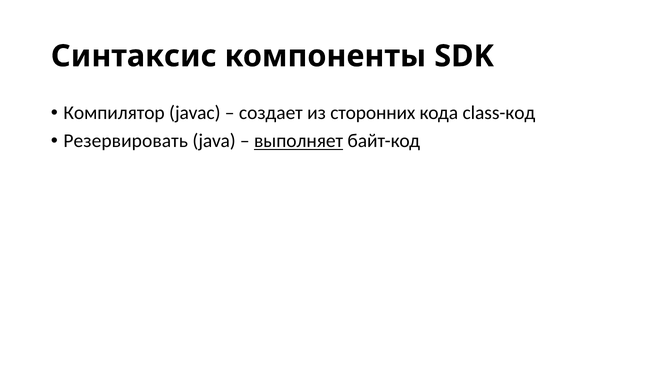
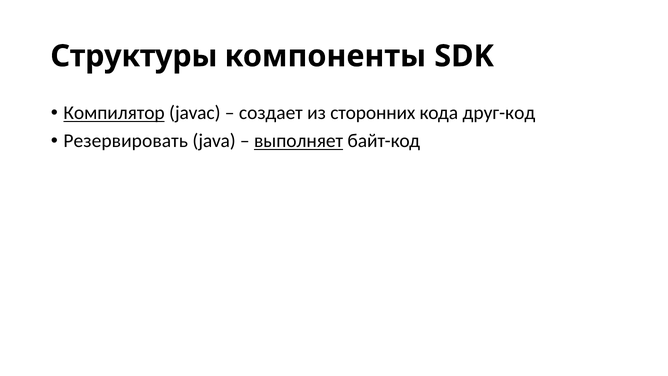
Синтаксис: Синтаксис -> Структуры (134, 56)
Компилятор underline: none -> present (114, 113)
class-код: class-код -> друг-код (499, 113)
